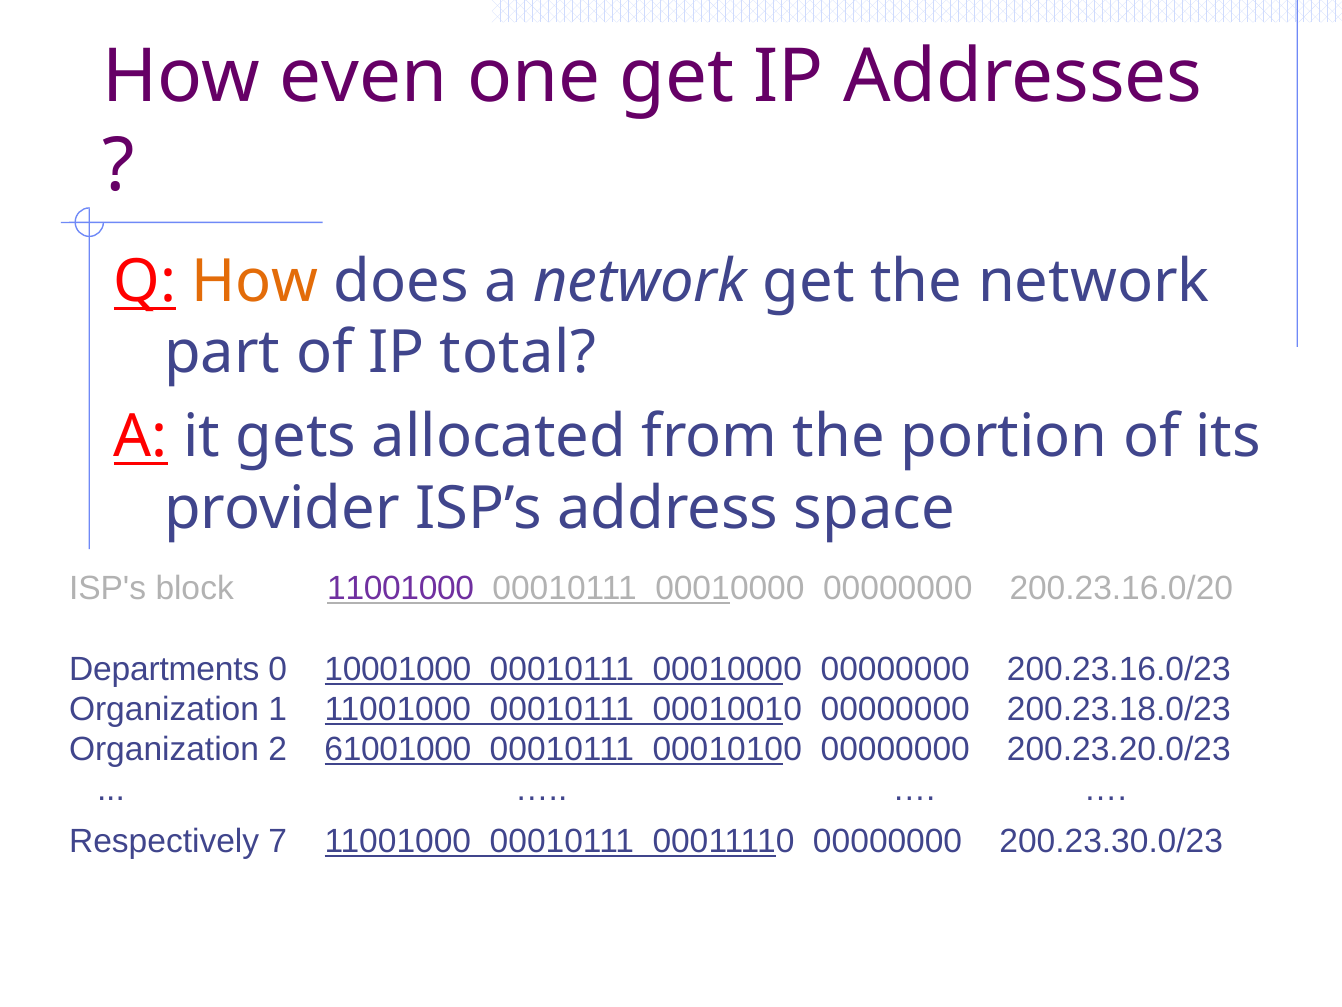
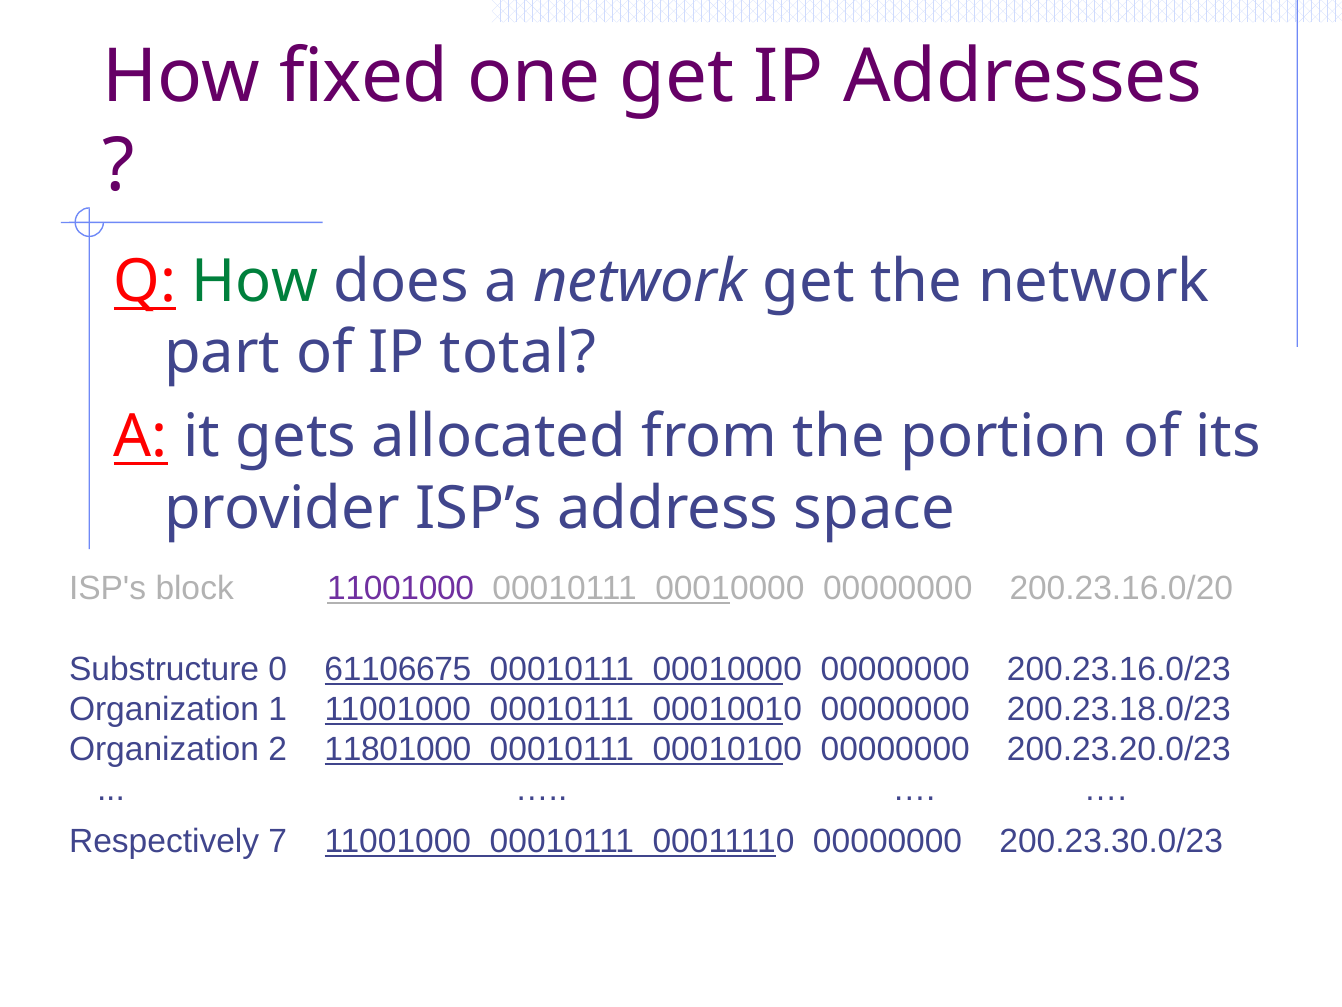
even: even -> fixed (364, 77)
How colour: orange -> green (255, 281)
Departments: Departments -> Substructure (164, 669)
10001000: 10001000 -> 61106675 (398, 669)
61001000: 61001000 -> 11801000 (398, 749)
